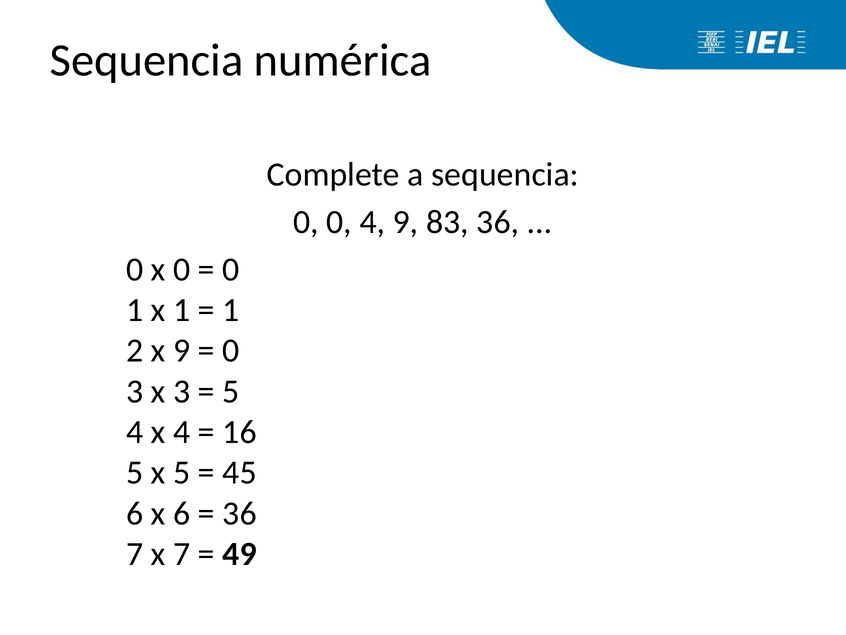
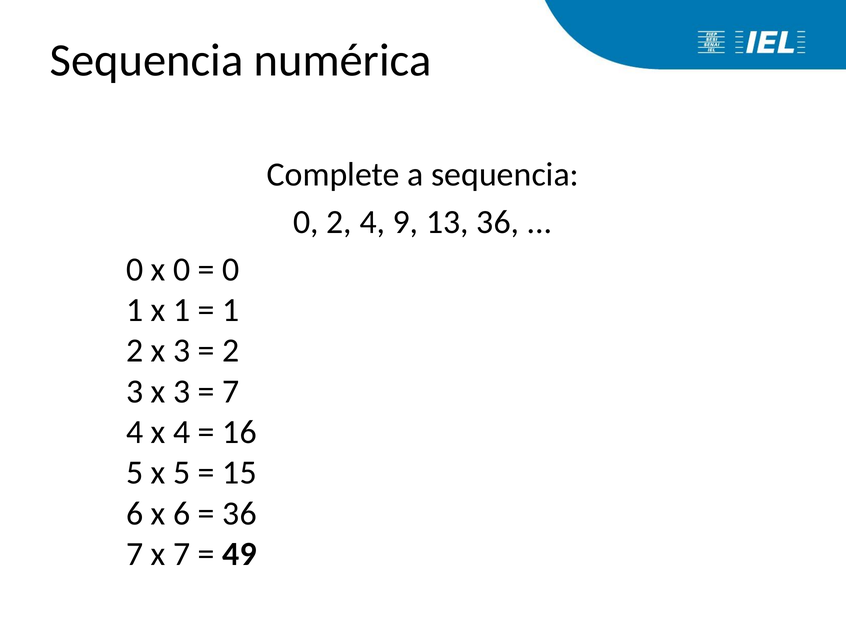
0 0: 0 -> 2 (339, 222)
83: 83 -> 13 (447, 222)
2 x 9: 9 -> 3 (182, 351)
0: 0 -> 2 (231, 351)
5: 5 -> 7 (231, 391)
45: 45 -> 15 (240, 472)
